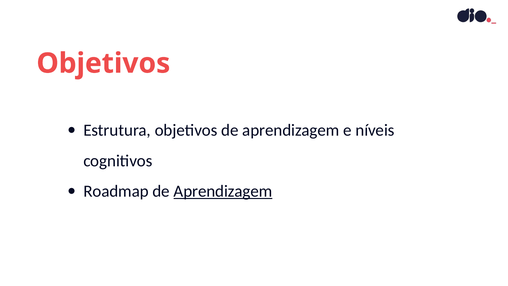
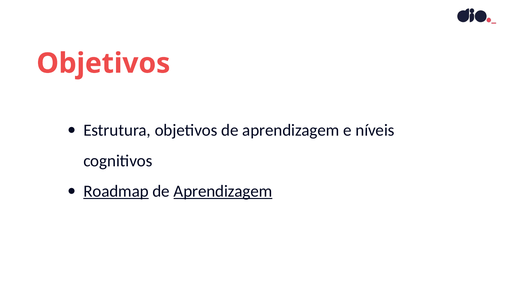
Roadmap underline: none -> present (116, 191)
